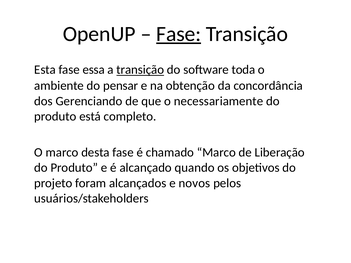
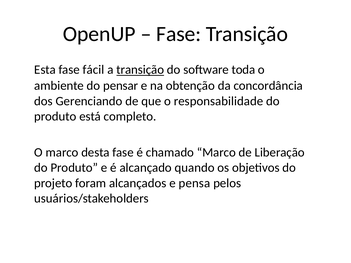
Fase underline: present -> none (179, 34)
essa: essa -> fácil (94, 70)
necessariamente: necessariamente -> responsabilidade (218, 101)
novos: novos -> pensa (194, 183)
